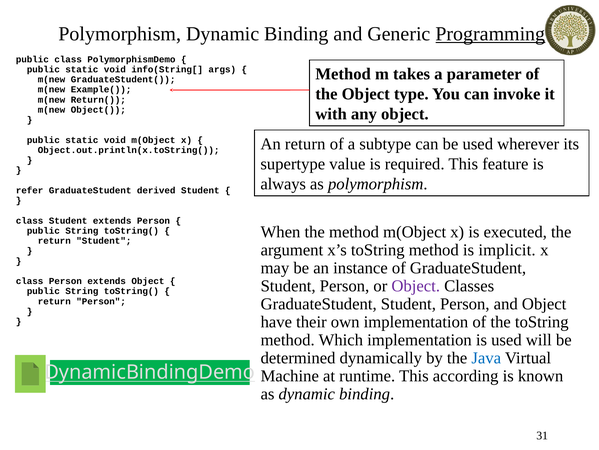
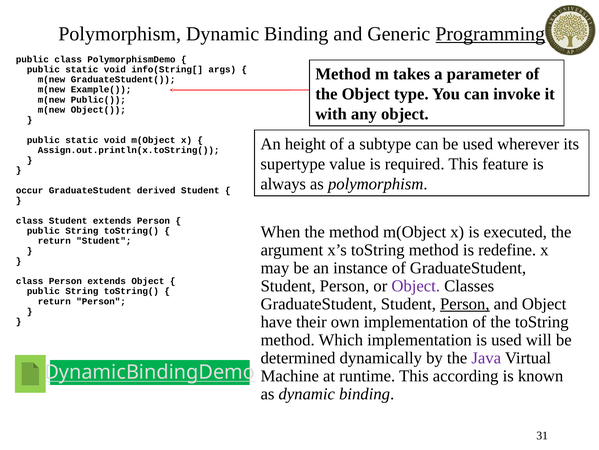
Return(: Return( -> Public( (98, 99)
An return: return -> height (305, 144)
Object.out.println(x.toString(: Object.out.println(x.toString( -> Assign.out.println(x.toString( (129, 150)
refer: refer -> occur (30, 190)
implicit: implicit -> redefine (507, 250)
Person underline: none -> present (465, 303)
Java colour: blue -> purple (486, 357)
